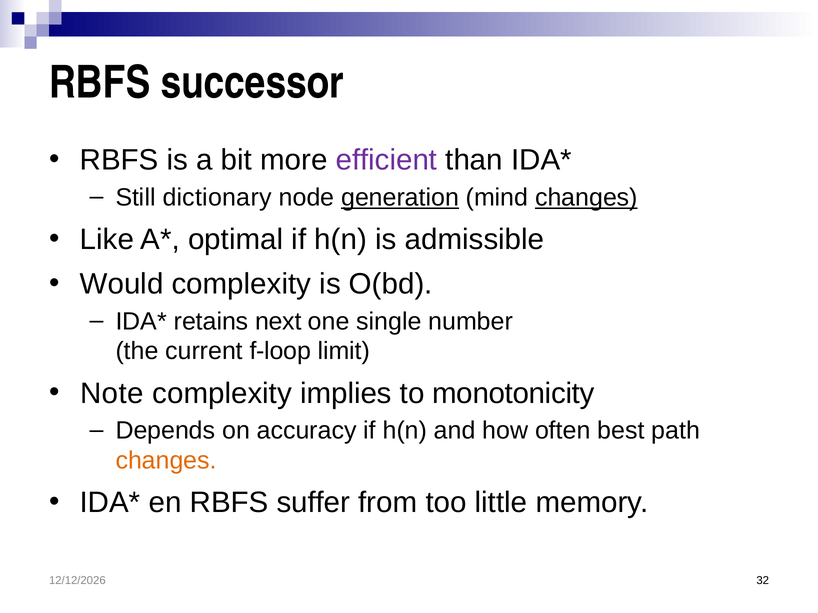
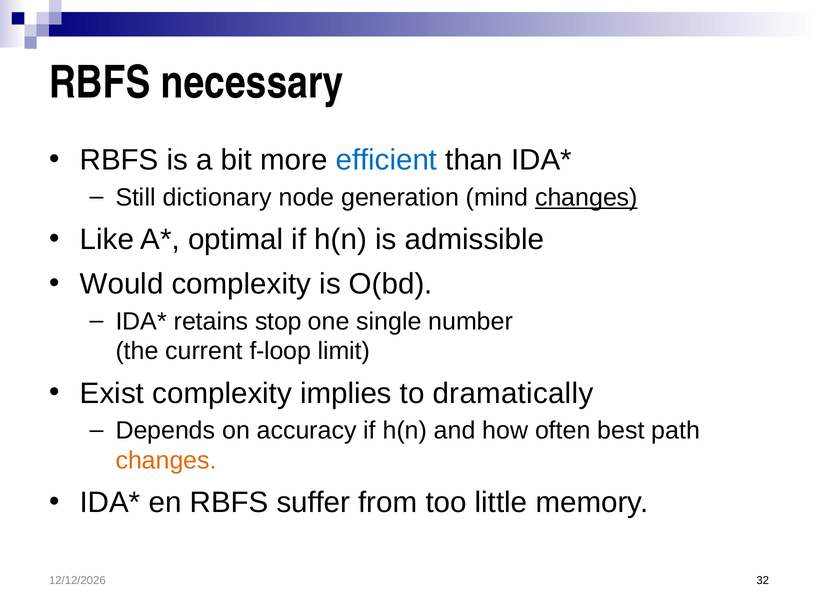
successor: successor -> necessary (252, 83)
efficient colour: purple -> blue (386, 160)
generation underline: present -> none (400, 198)
next: next -> stop (278, 322)
Note: Note -> Exist (112, 394)
monotonicity: monotonicity -> dramatically (513, 394)
